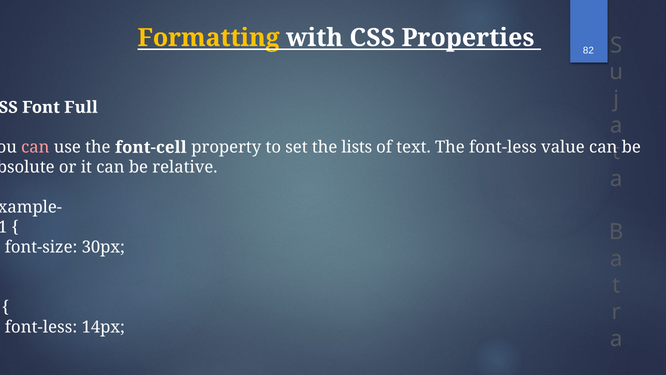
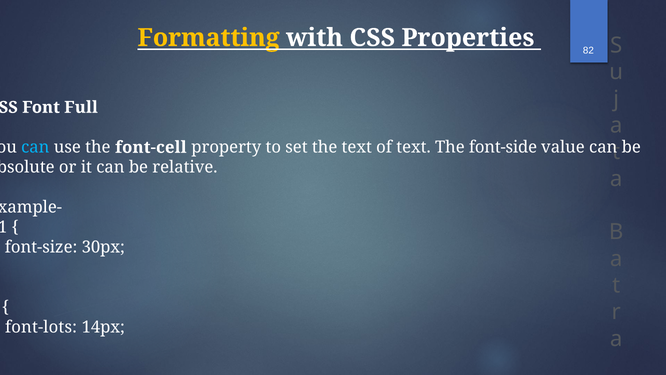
can colour: pink -> light blue (35, 147)
the lists: lists -> text (357, 147)
The font-less: font-less -> font-side (503, 147)
font-less: font-less -> font-lots (41, 327)
